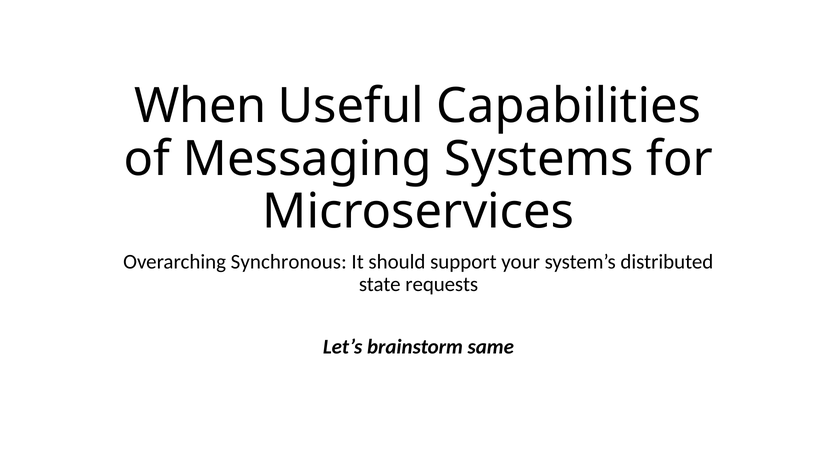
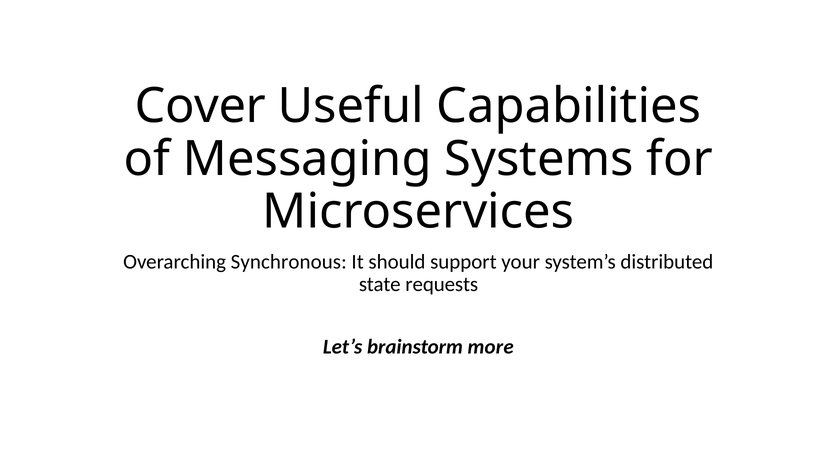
When: When -> Cover (200, 106)
same: same -> more (491, 347)
